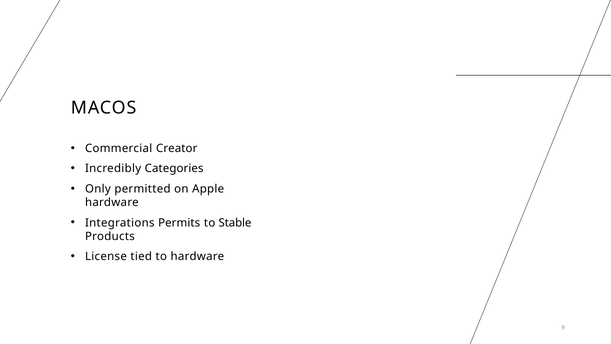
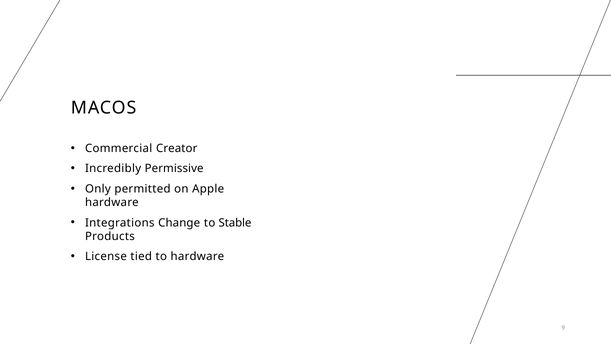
Categories: Categories -> Permissive (174, 169)
Permits: Permits -> Change (179, 223)
